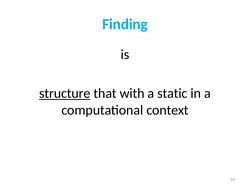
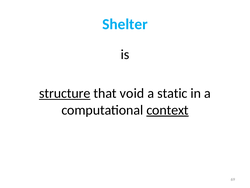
Finding: Finding -> Shelter (125, 24)
with: with -> void (132, 93)
context underline: none -> present (168, 110)
